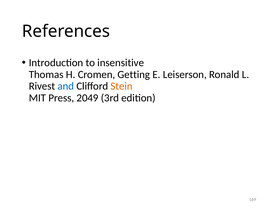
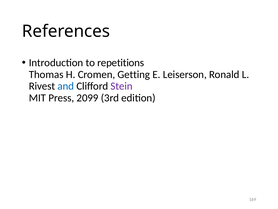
insensitive: insensitive -> repetitions (121, 63)
Stein colour: orange -> purple (122, 86)
2049: 2049 -> 2099 (88, 98)
